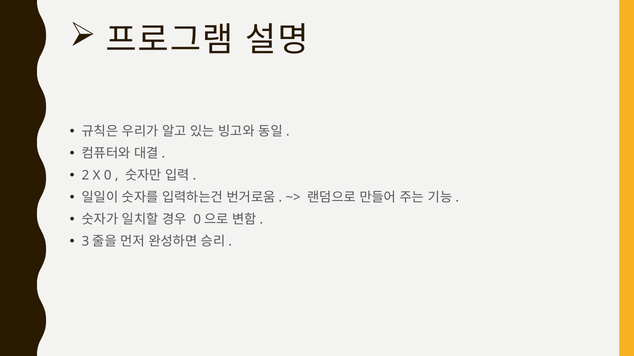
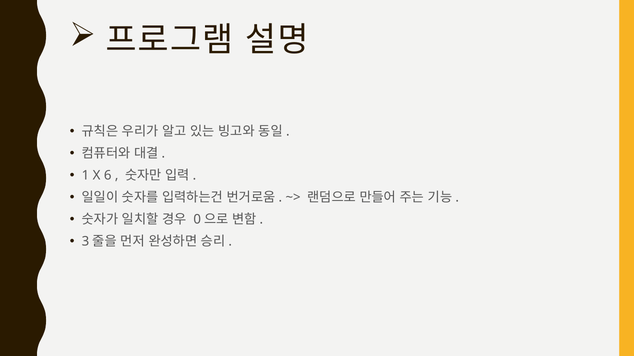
2: 2 -> 1 (86, 176)
X 0: 0 -> 6 (108, 176)
